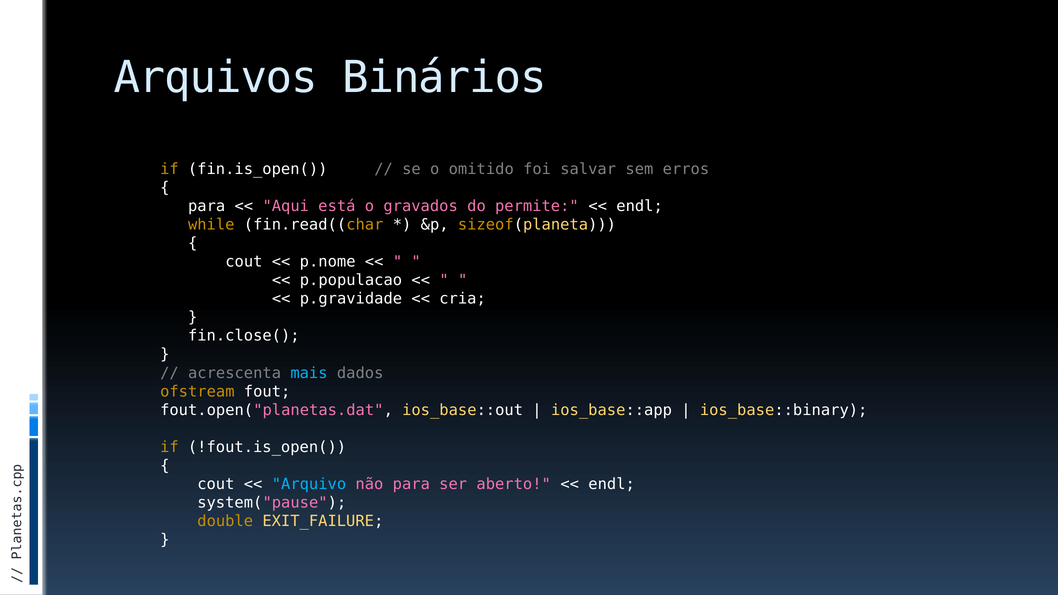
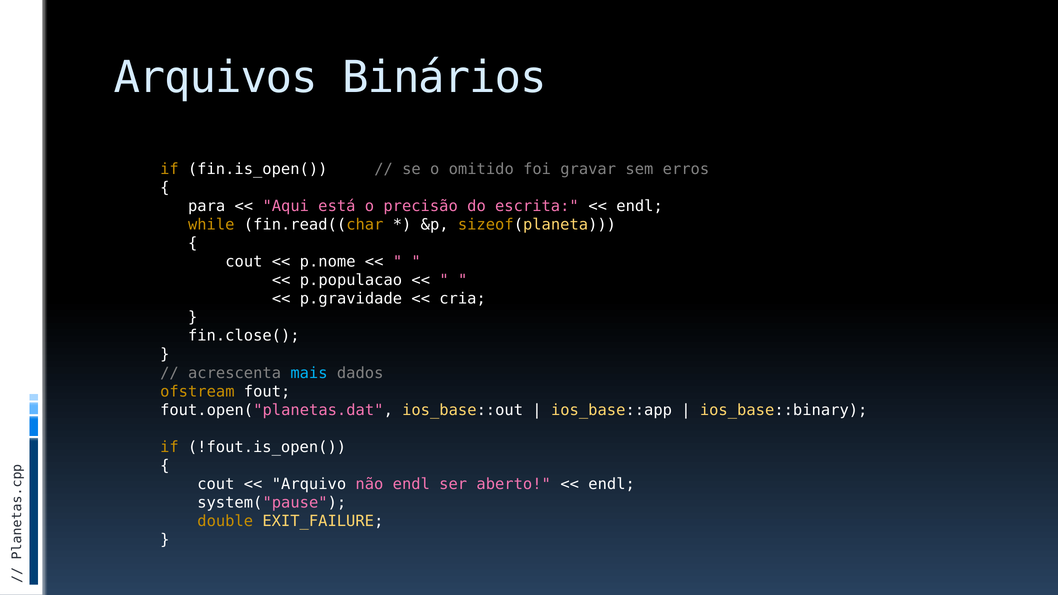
salvar: salvar -> gravar (588, 169)
gravados: gravados -> precisão (421, 206)
permite: permite -> escrita (537, 206)
Arquivo colour: light blue -> white (309, 484)
não para: para -> endl (411, 484)
